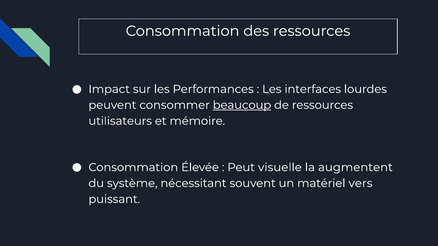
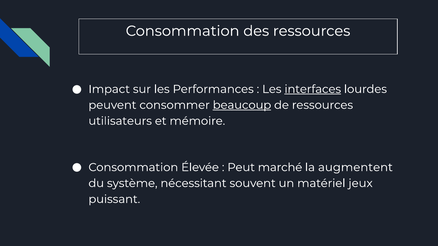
interfaces underline: none -> present (313, 89)
visuelle: visuelle -> marché (280, 168)
vers: vers -> jeux (361, 184)
